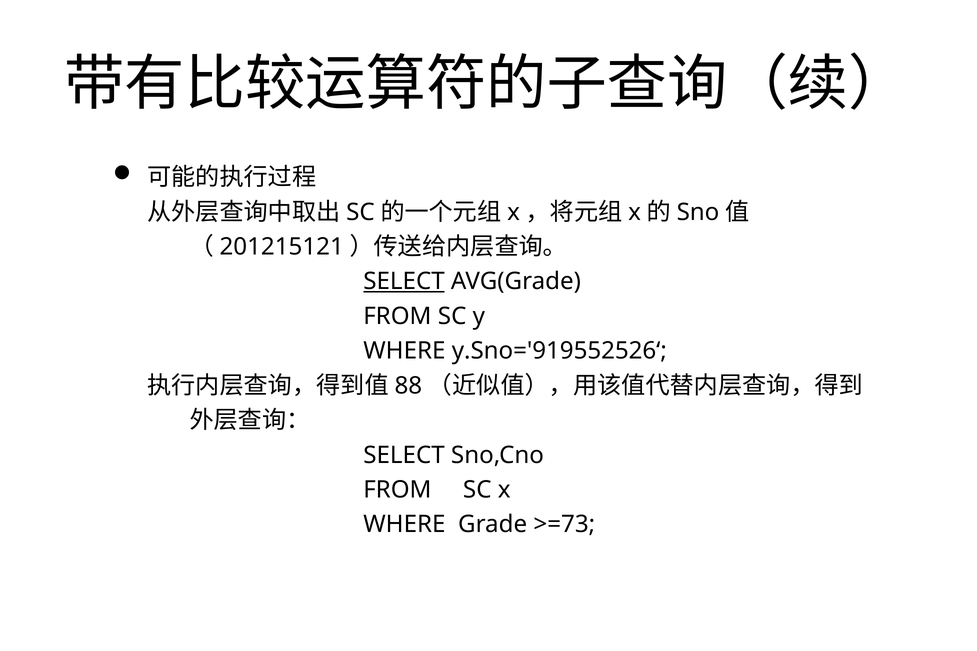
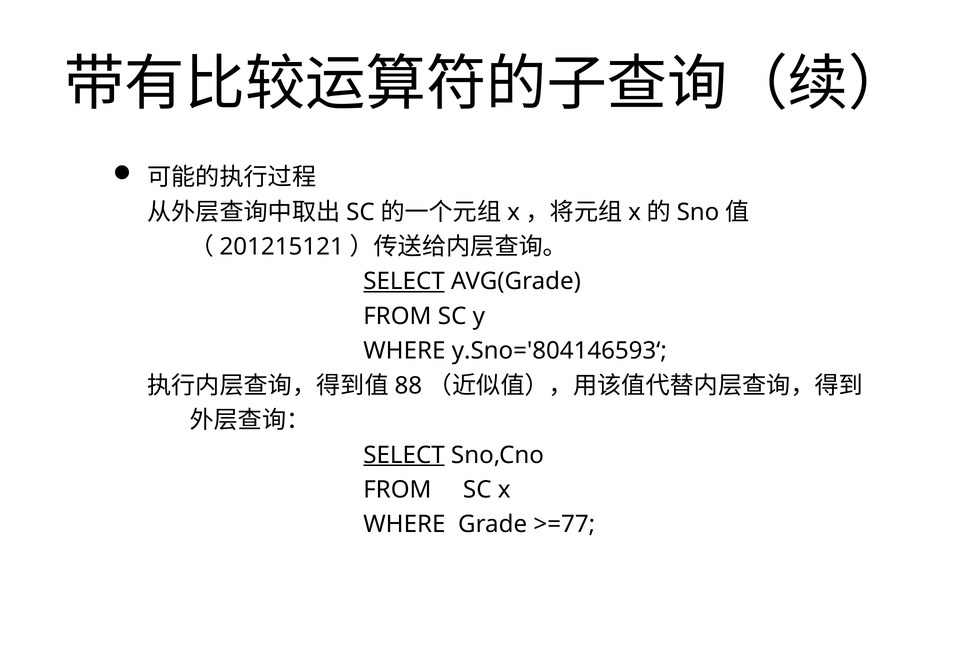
y.Sno='919552526‘: y.Sno='919552526‘ -> y.Sno='804146593‘ (559, 351)
SELECT underline: none -> present (404, 455)
>=73: >=73 -> >=77 (564, 525)
